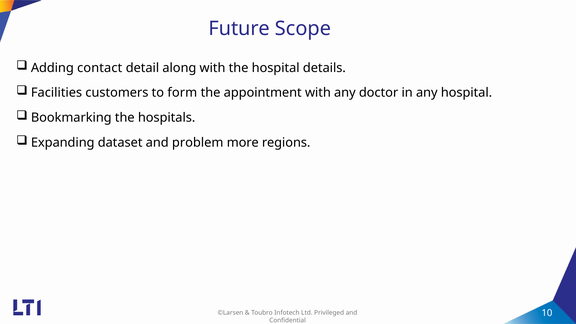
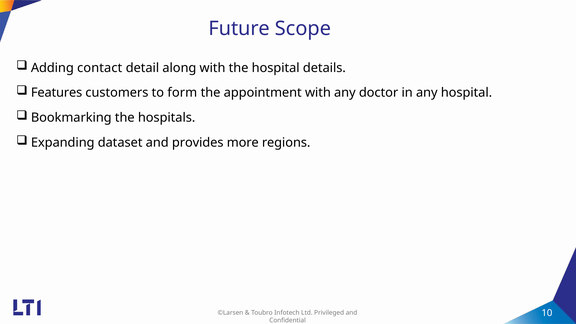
Facilities: Facilities -> Features (57, 93)
problem: problem -> provides (198, 143)
